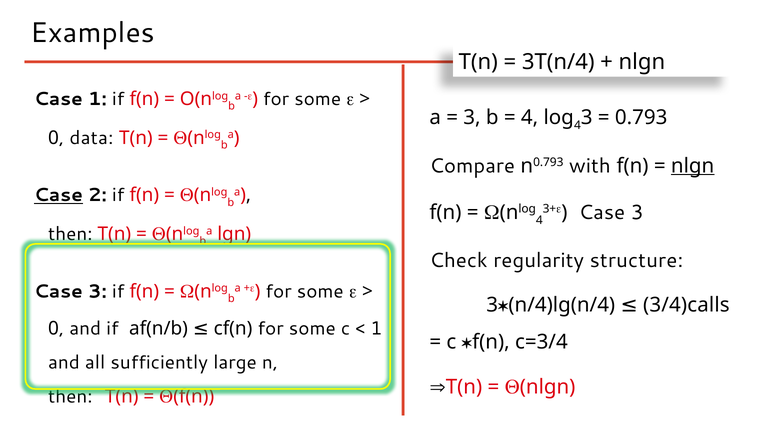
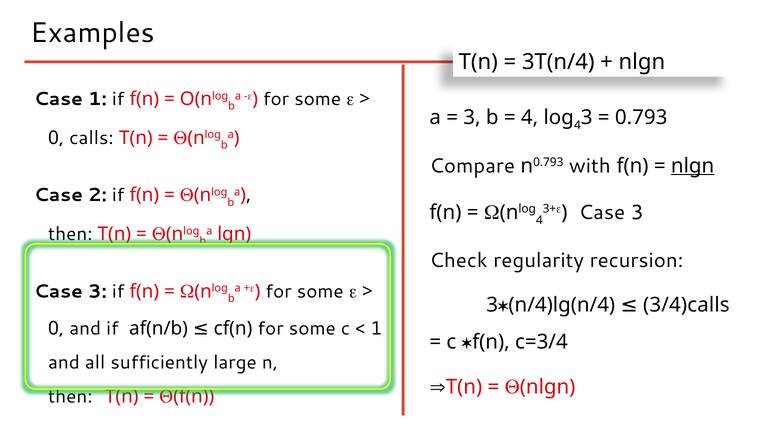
data: data -> calls (92, 138)
Case underline: present -> none (58, 195)
structure: structure -> recursion (637, 261)
